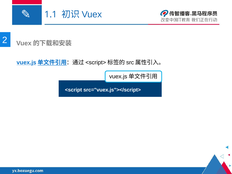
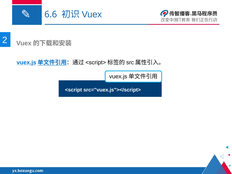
1.1: 1.1 -> 6.6 (51, 14)
